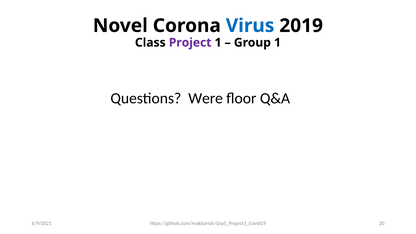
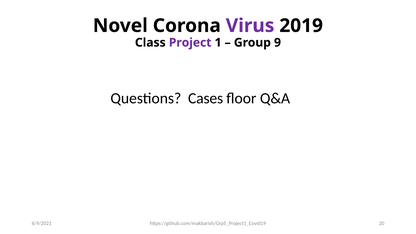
Virus colour: blue -> purple (250, 26)
Group 1: 1 -> 9 (278, 43)
Were: Were -> Cases (206, 98)
